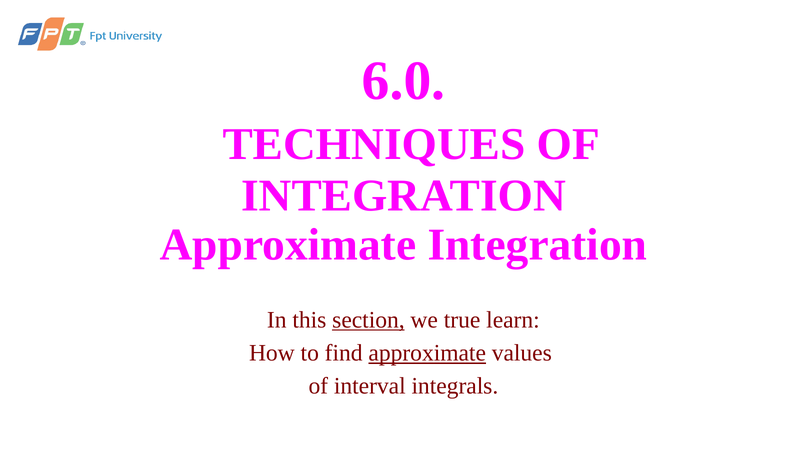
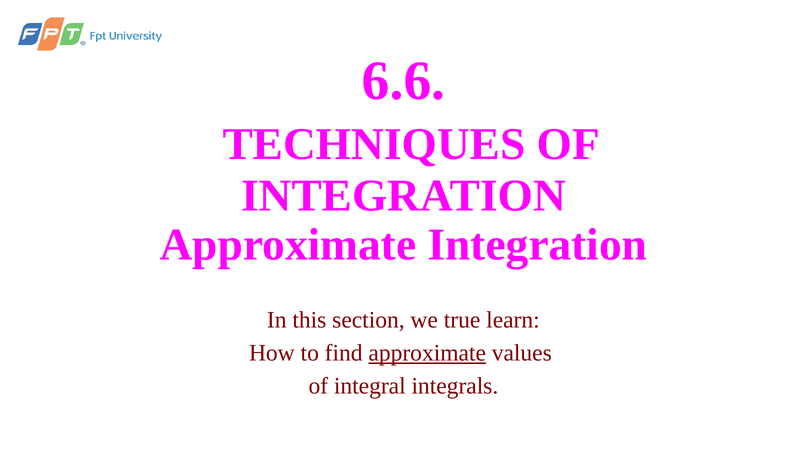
6.0: 6.0 -> 6.6 (404, 81)
section underline: present -> none (368, 320)
interval: interval -> integral (370, 386)
